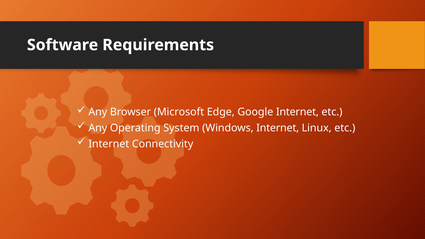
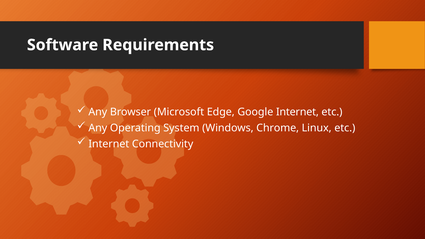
Windows Internet: Internet -> Chrome (278, 128)
